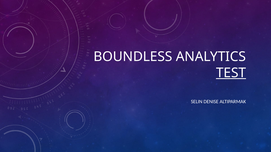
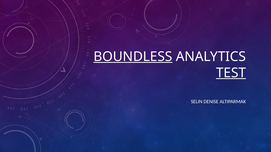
BOUNDLESS underline: none -> present (133, 57)
